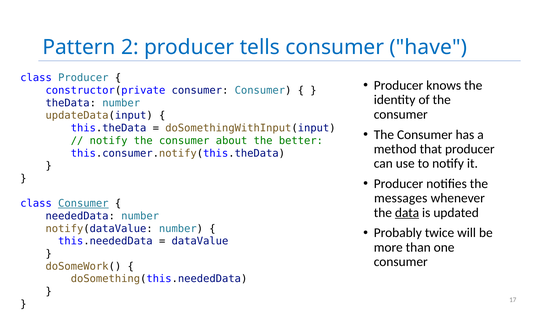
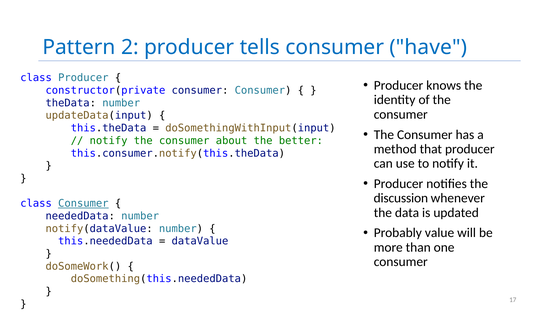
messages: messages -> discussion (401, 198)
data underline: present -> none (407, 213)
twice: twice -> value (440, 233)
